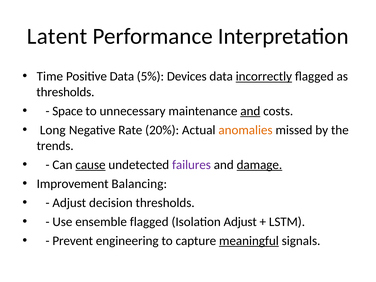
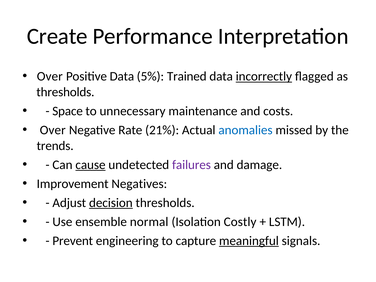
Latent: Latent -> Create (57, 36)
Time: Time -> Over (50, 76)
Devices: Devices -> Trained (187, 76)
and underline: present -> none (250, 111)
Long: Long -> Over (53, 130)
20%: 20% -> 21% (162, 130)
anomalies colour: orange -> blue (246, 130)
damage underline: present -> none (259, 165)
Balancing: Balancing -> Negatives (139, 184)
decision underline: none -> present (111, 203)
ensemble flagged: flagged -> normal (149, 222)
Isolation Adjust: Adjust -> Costly (240, 222)
